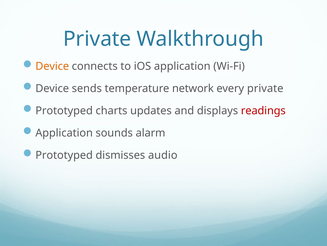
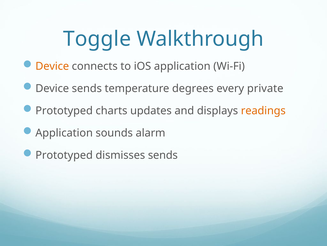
Private: Private -> Toggle (97, 39)
network: network -> degrees (193, 88)
readings colour: red -> orange (263, 111)
dismisses audio: audio -> sends (163, 155)
